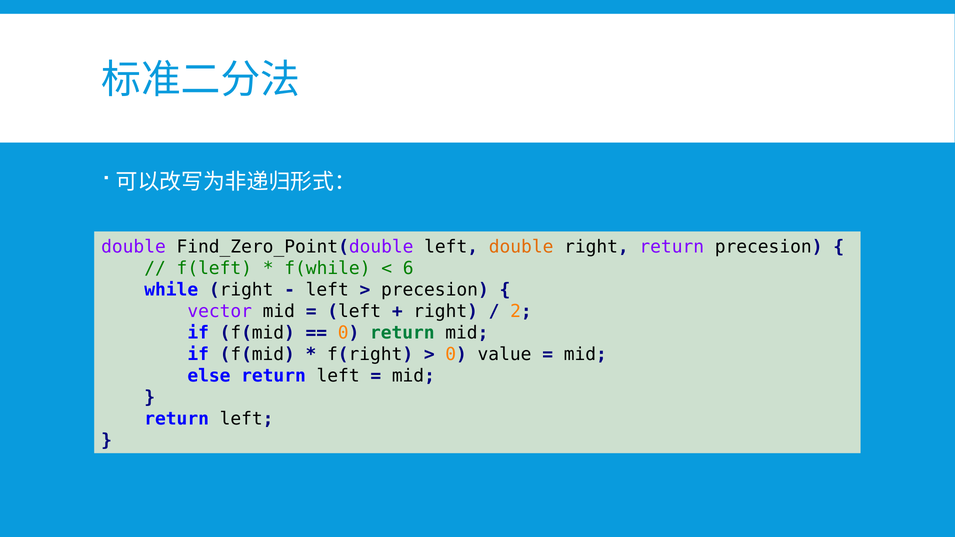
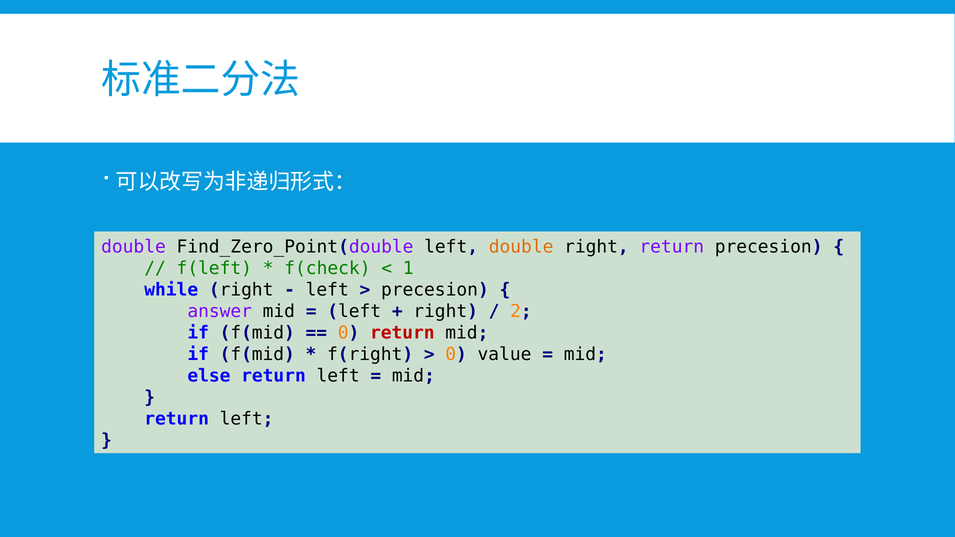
f(while: f(while -> f(check (327, 268)
6: 6 -> 1 (408, 268)
vector: vector -> answer (220, 311)
return colour: green -> red (402, 333)
